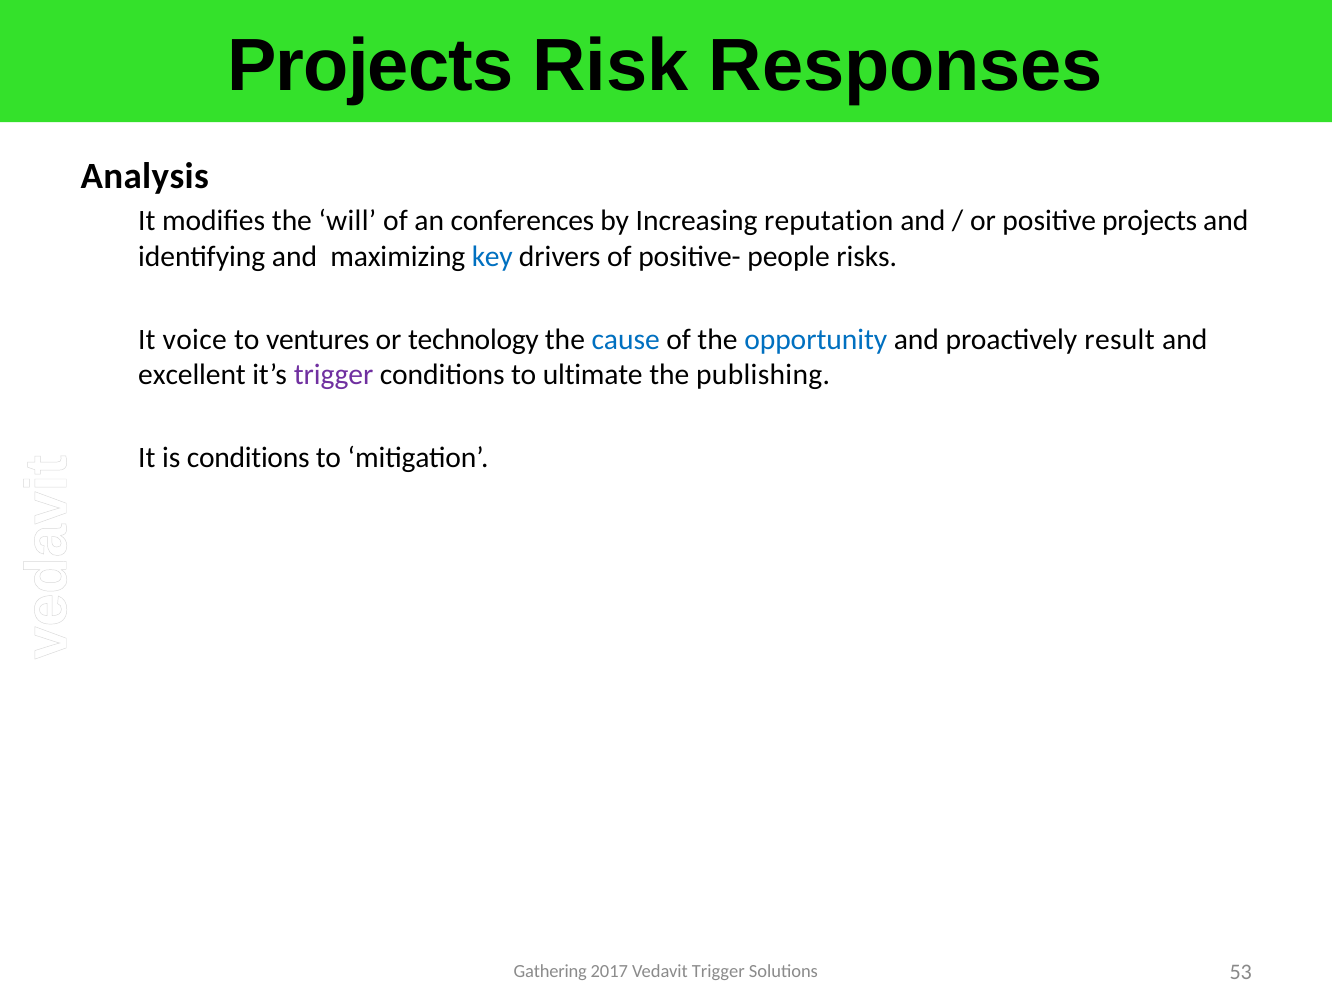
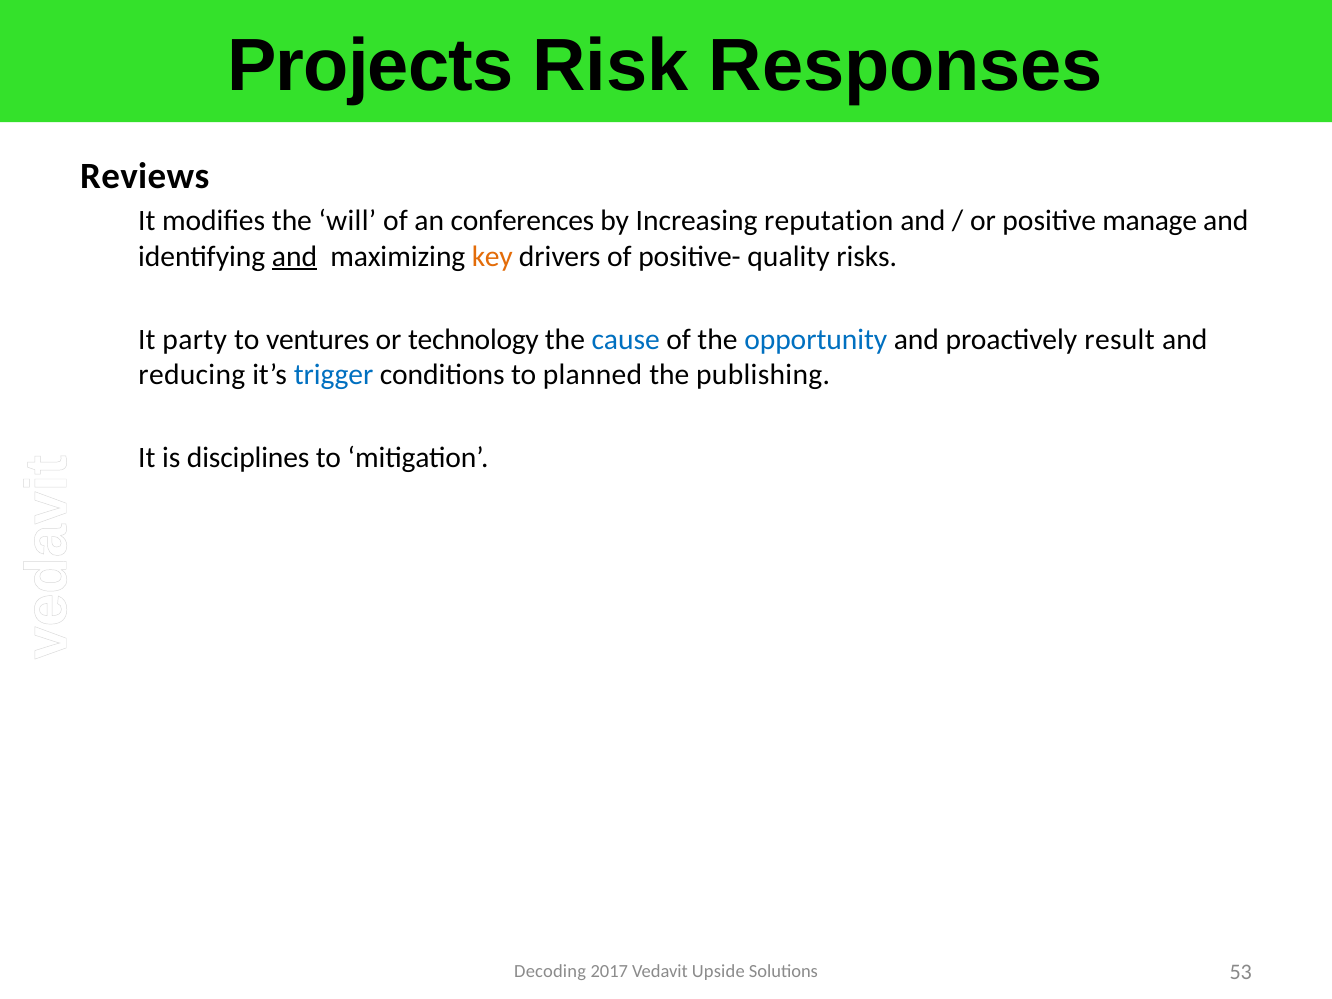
Analysis: Analysis -> Reviews (145, 176)
positive projects: projects -> manage (1150, 221)
and underline: none -> present (294, 257)
key colour: blue -> orange (492, 257)
people: people -> quality (789, 257)
voice: voice -> party (195, 339)
excellent: excellent -> reducing (192, 375)
trigger colour: purple -> blue (334, 375)
ultimate: ultimate -> planned (593, 375)
is conditions: conditions -> disciplines (248, 458)
Gathering: Gathering -> Decoding (550, 972)
Vedavit Trigger: Trigger -> Upside (718, 972)
